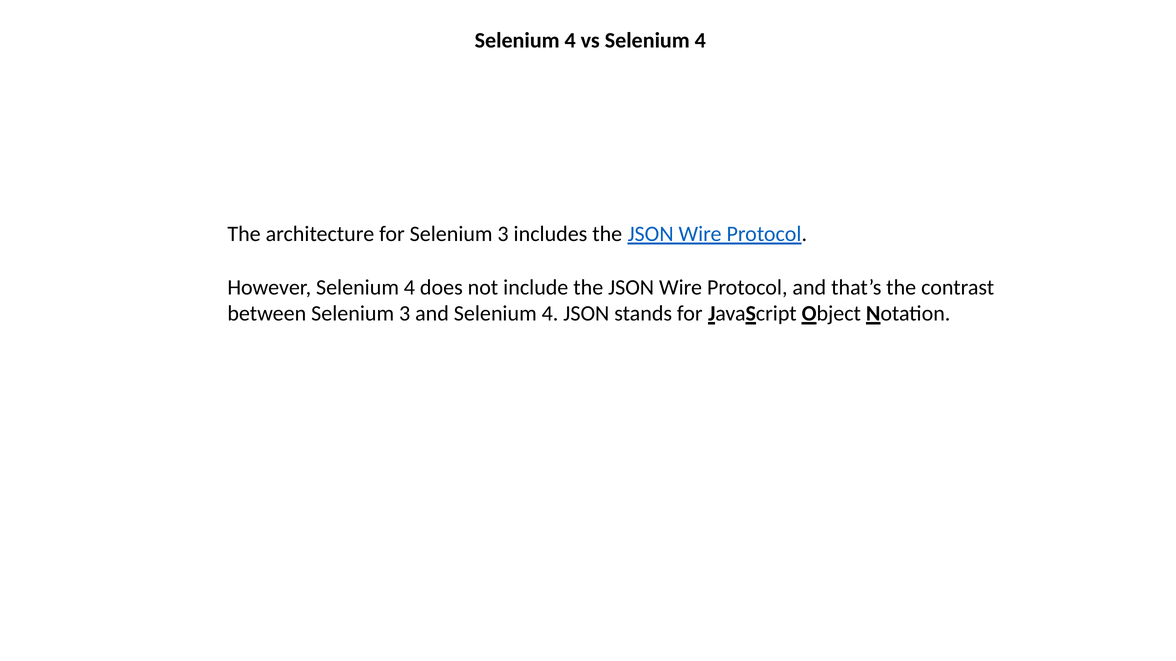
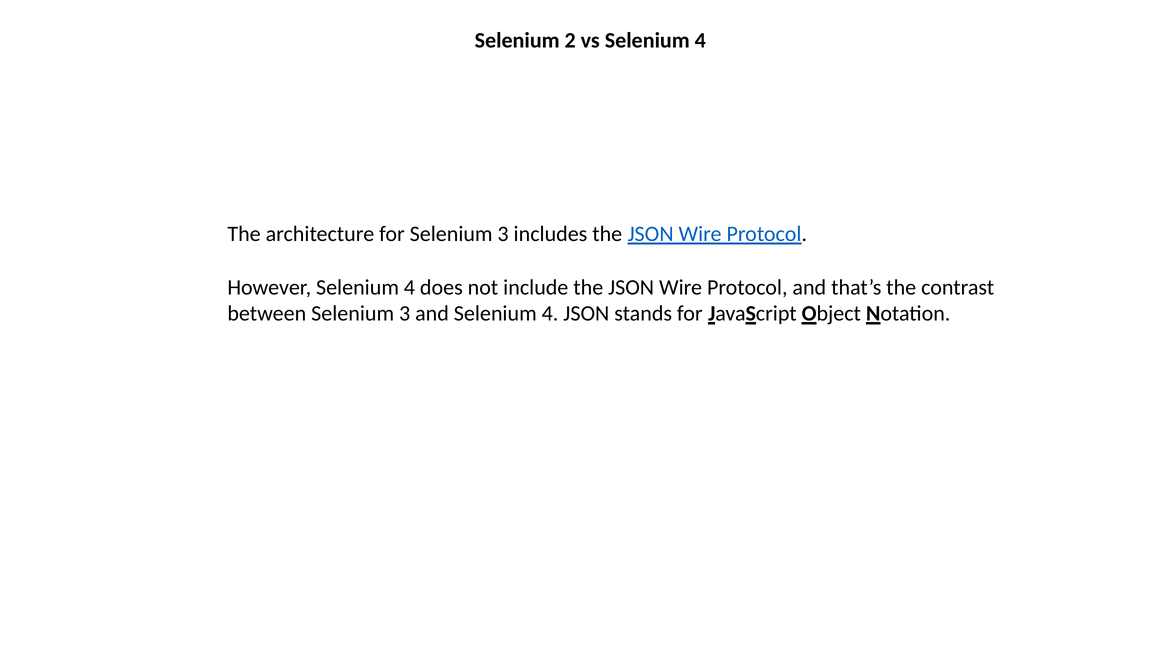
4: 4 -> 2 (570, 41)
